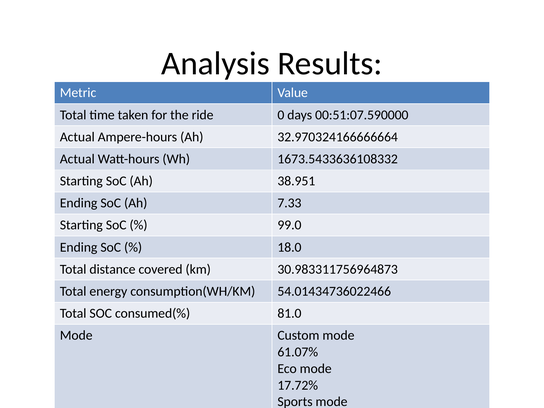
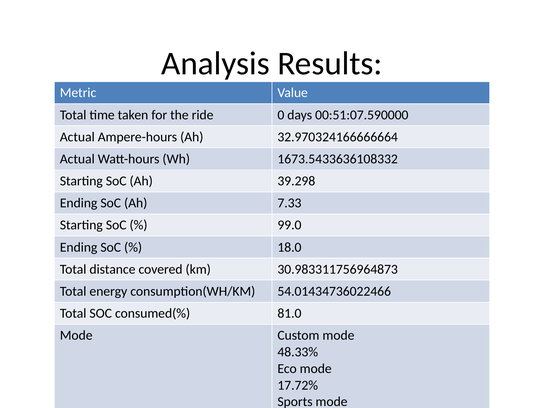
38.951: 38.951 -> 39.298 (296, 181)
61.07%: 61.07% -> 48.33% (298, 352)
